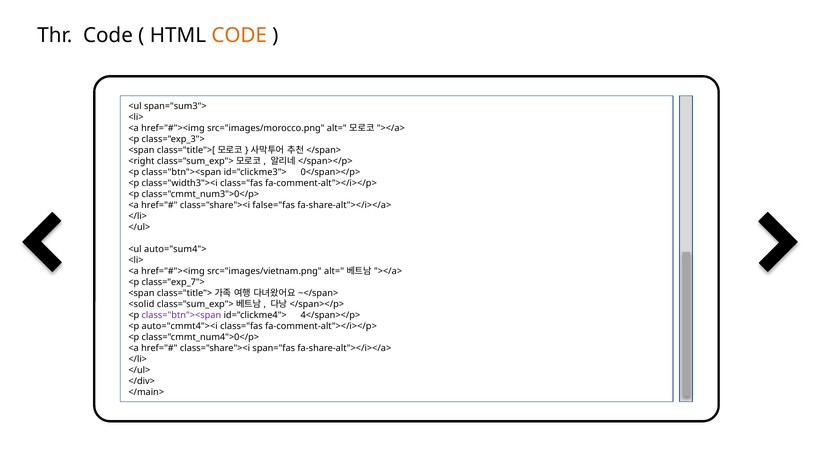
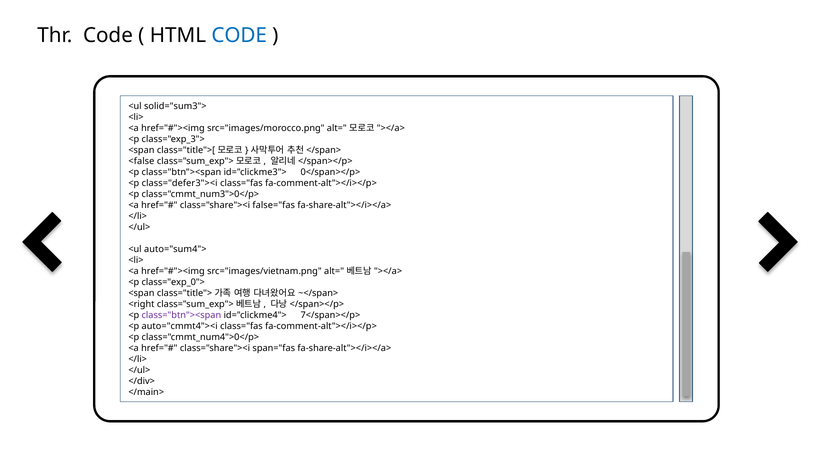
CODE colour: orange -> blue (239, 36)
span="sum3">: span="sum3"> -> solid="sum3"> (175, 106)
<right: <right -> <false (141, 161)
class="width3"><i: class="width3"><i -> class="defer3"><i (180, 183)
class="exp_7">: class="exp_7"> -> class="exp_0"> (173, 282)
<solid: <solid -> <right (141, 304)
4</span></p>: 4</span></p> -> 7</span></p> (330, 315)
